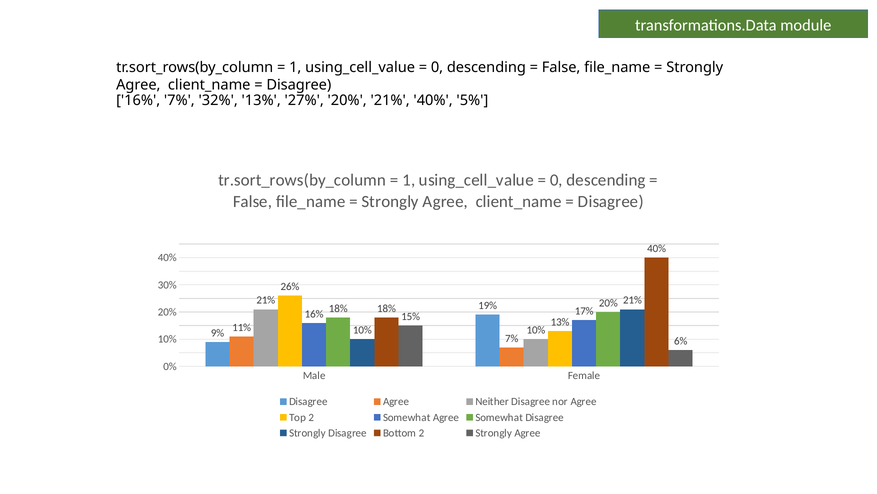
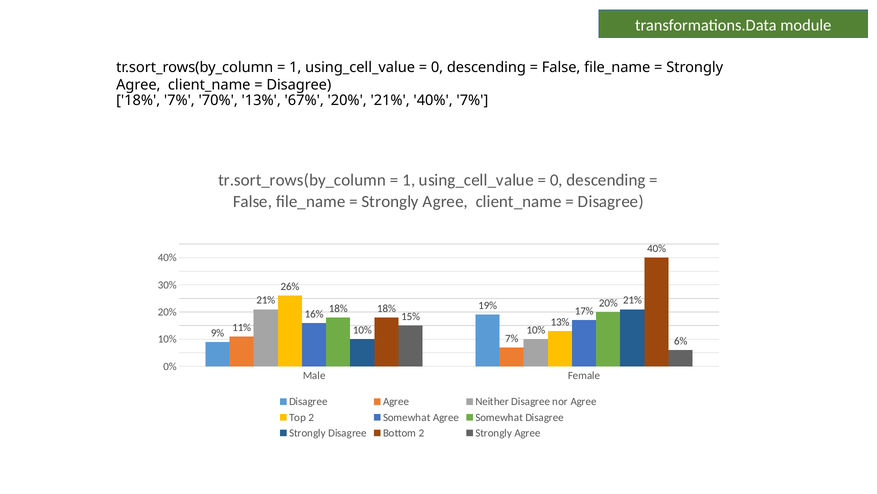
16%: 16% -> 18% (138, 101)
32%: 32% -> 70% (218, 101)
27%: 27% -> 67% (304, 101)
40% 5%: 5% -> 7% (472, 101)
